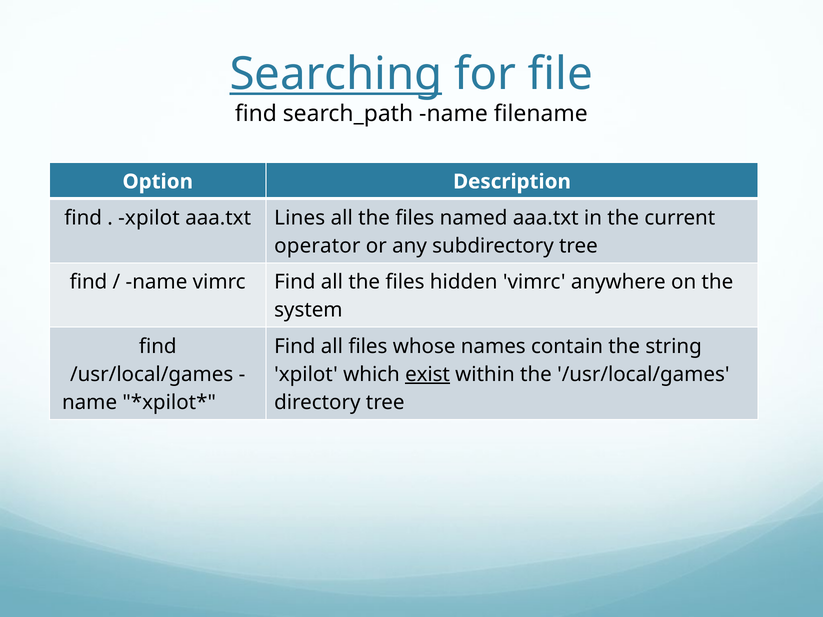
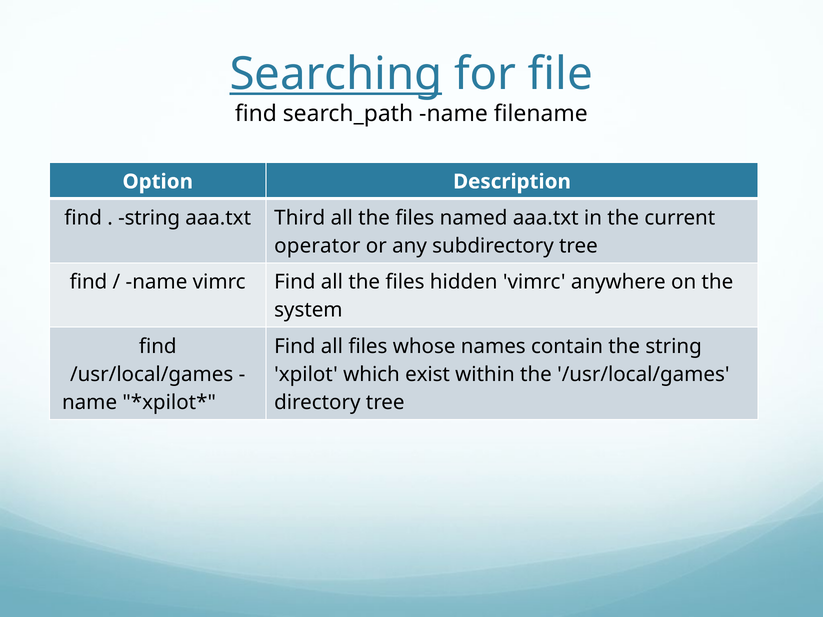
xpilot: xpilot -> string (149, 218)
Lines: Lines -> Third (300, 218)
exist underline: present -> none (428, 374)
